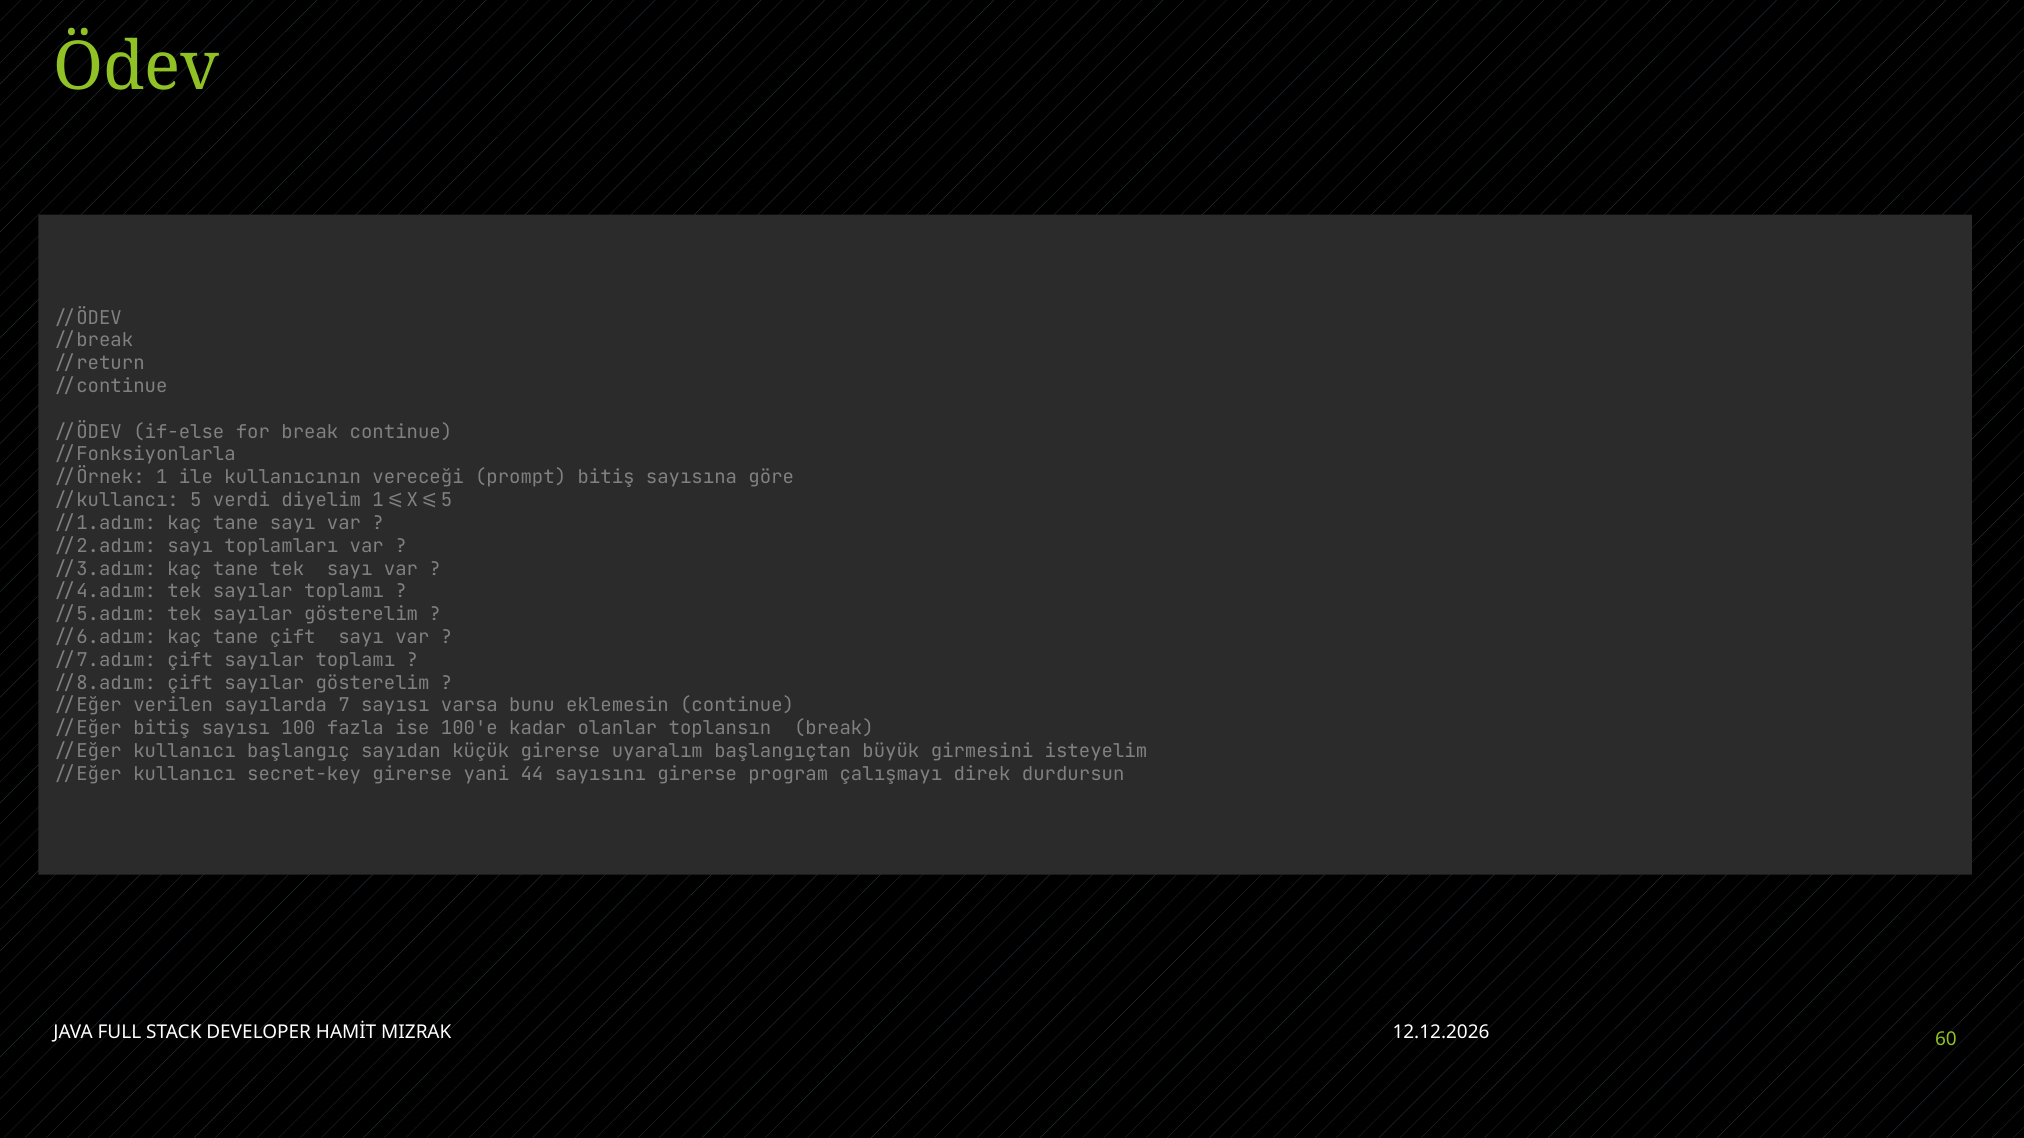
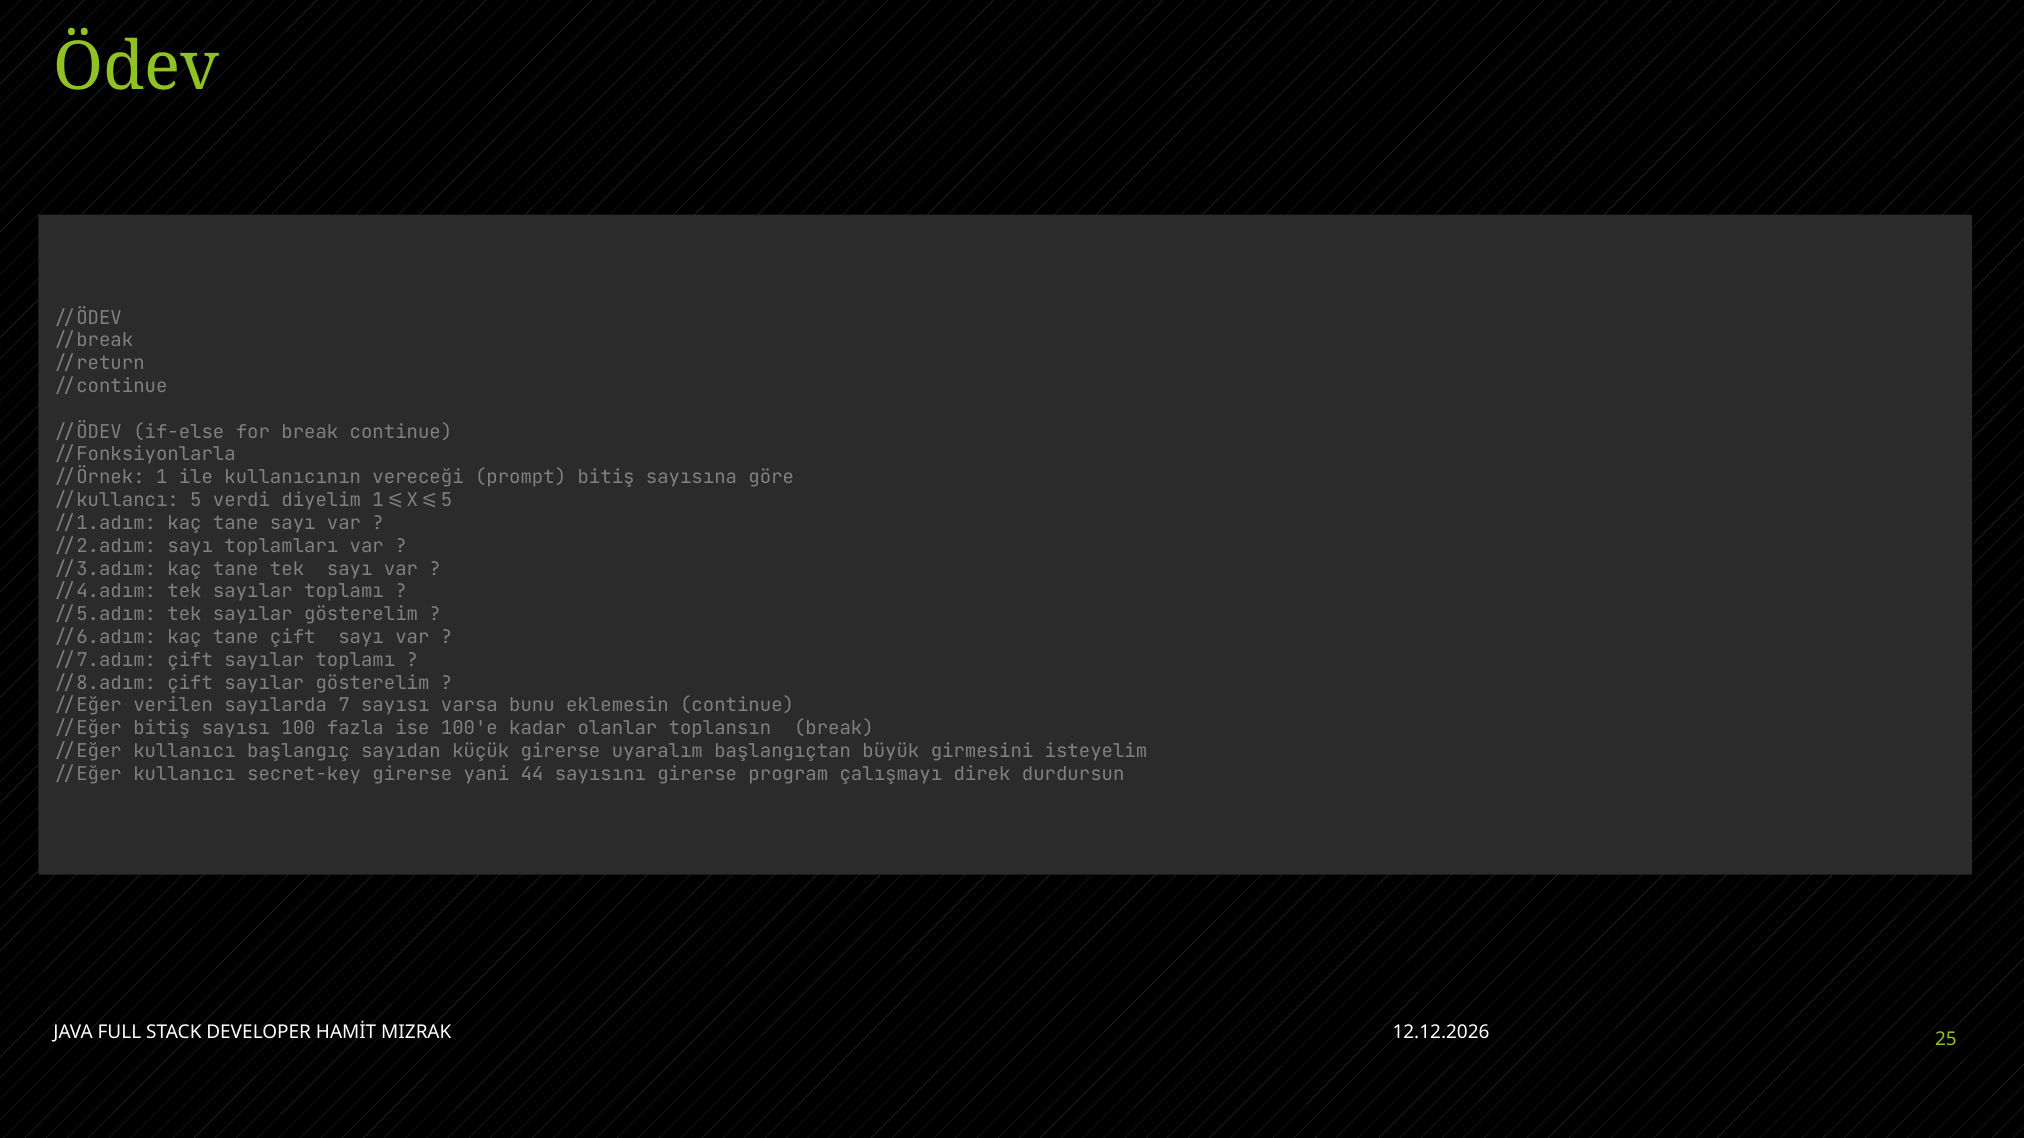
60: 60 -> 25 (1946, 1040)
